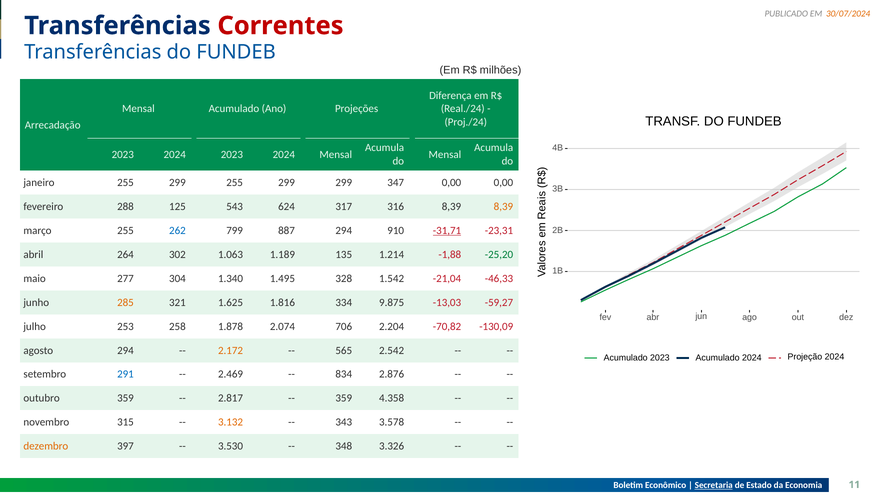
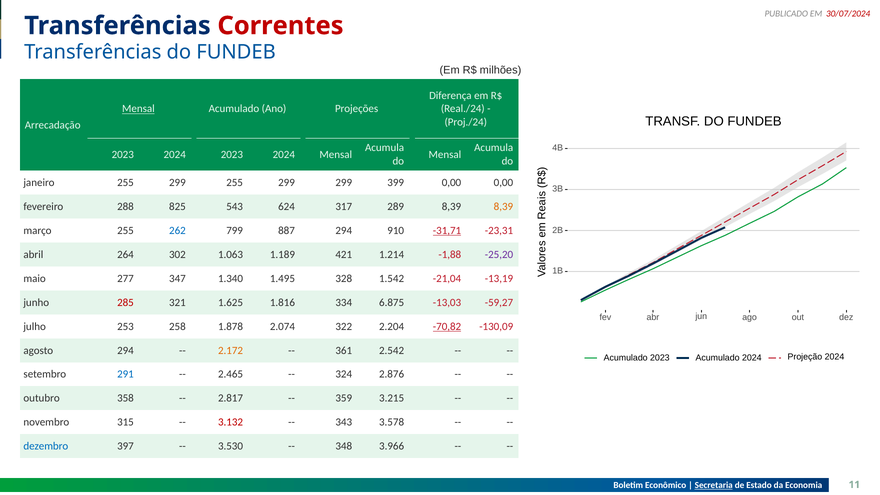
30/07/2024 colour: orange -> red (848, 14)
Mensal underline: none -> present (138, 109)
347: 347 -> 399 (396, 183)
125: 125 -> 825 (177, 207)
316: 316 -> 289 (396, 207)
135: 135 -> 421 (344, 255)
-25,20 colour: green -> purple (499, 255)
304: 304 -> 347 (177, 279)
-46,33: -46,33 -> -13,19 (499, 279)
285 colour: orange -> red (125, 302)
9.875: 9.875 -> 6.875 (392, 302)
706: 706 -> 322 (344, 326)
-70,82 underline: none -> present (447, 326)
565: 565 -> 361 (344, 350)
2.469: 2.469 -> 2.465 (231, 374)
834: 834 -> 324 (344, 374)
outubro 359: 359 -> 358 (125, 398)
4.358: 4.358 -> 3.215 (392, 398)
3.132 colour: orange -> red (231, 422)
dezembro colour: orange -> blue (46, 446)
3.326: 3.326 -> 3.966 (392, 446)
